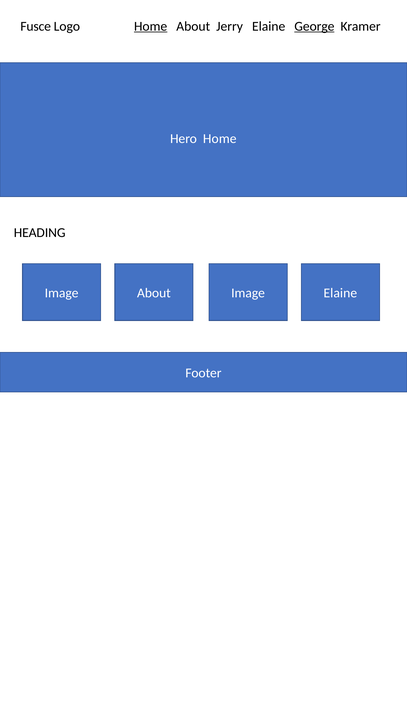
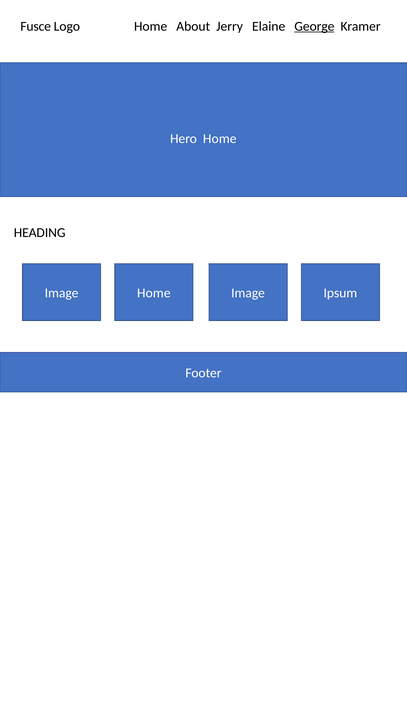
Home underline: present -> none (151, 26)
About: About -> Home (154, 293)
Image Elaine: Elaine -> Ipsum (340, 293)
